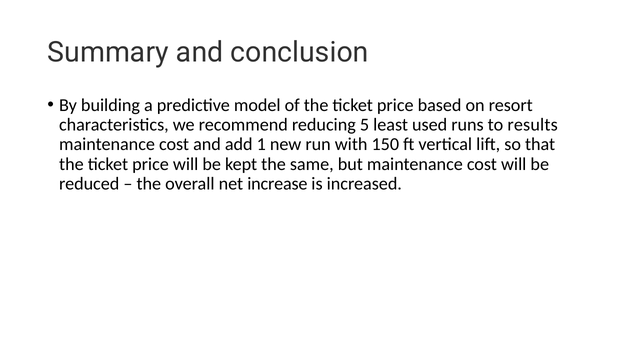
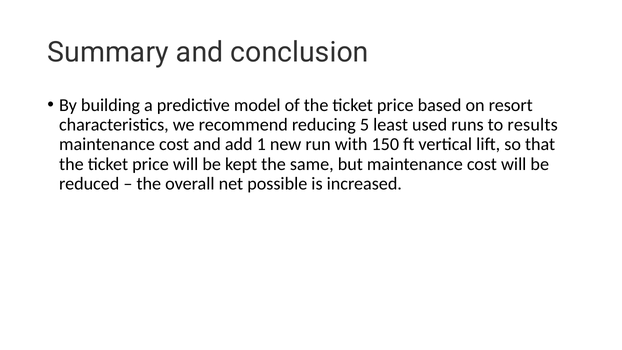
increase: increase -> possible (277, 184)
